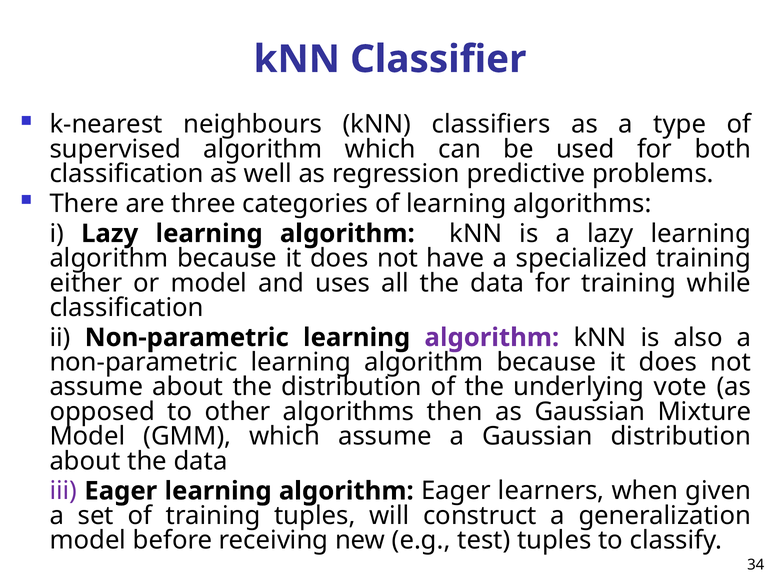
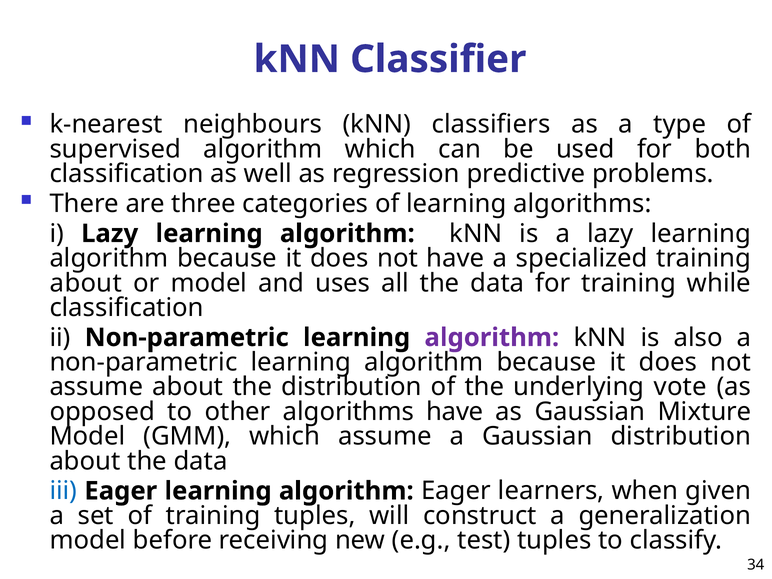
either: either -> about (86, 283)
algorithms then: then -> have (455, 412)
iii colour: purple -> blue (63, 491)
